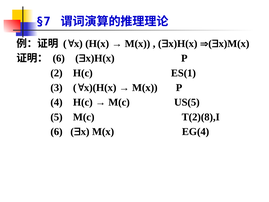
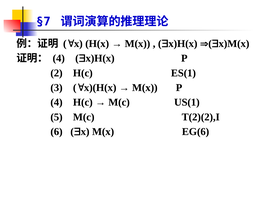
6: 6 -> 4 (59, 58)
US(5: US(5 -> US(1 (187, 102)
T(2)(8),I: T(2)(8),I -> T(2)(2),I (201, 117)
EG(4: EG(4 -> EG(6 (196, 132)
